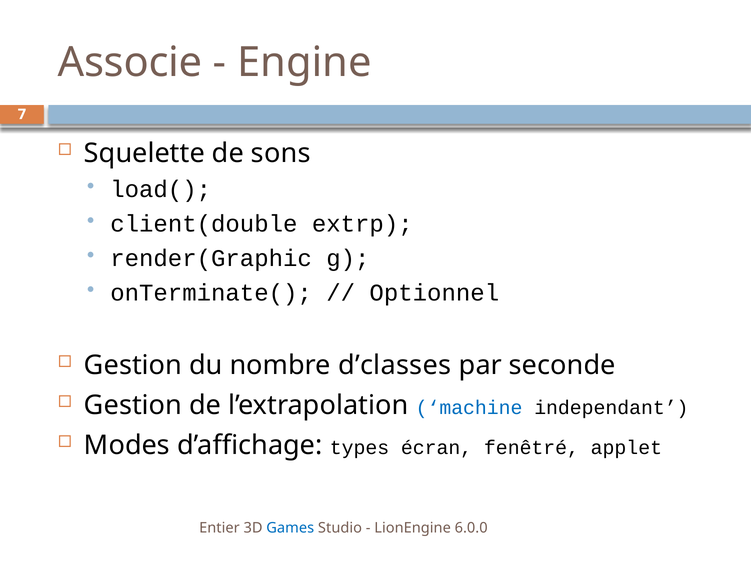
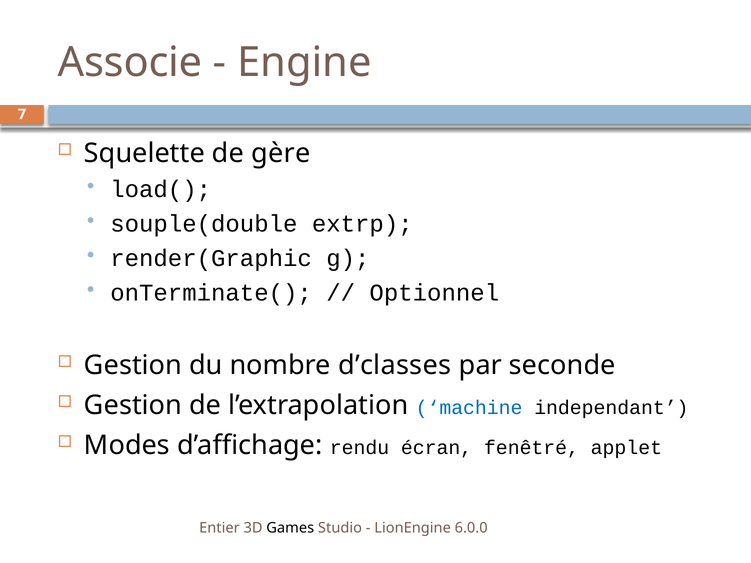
sons: sons -> gère (281, 153)
client(double: client(double -> souple(double (204, 224)
types: types -> rendu (359, 448)
Games colour: blue -> black (290, 528)
